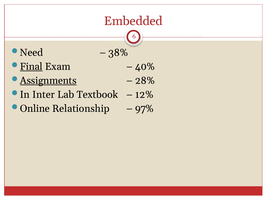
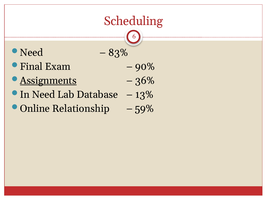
Embedded: Embedded -> Scheduling (133, 21)
38%: 38% -> 83% (118, 53)
Final underline: present -> none (31, 67)
40%: 40% -> 90% (145, 67)
28%: 28% -> 36% (145, 81)
In Inter: Inter -> Need (44, 95)
Textbook: Textbook -> Database (97, 95)
12%: 12% -> 13% (144, 95)
97%: 97% -> 59% (144, 109)
